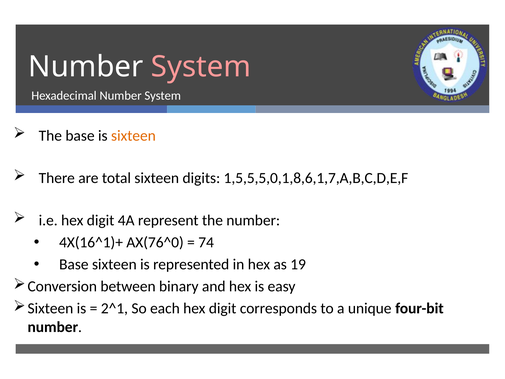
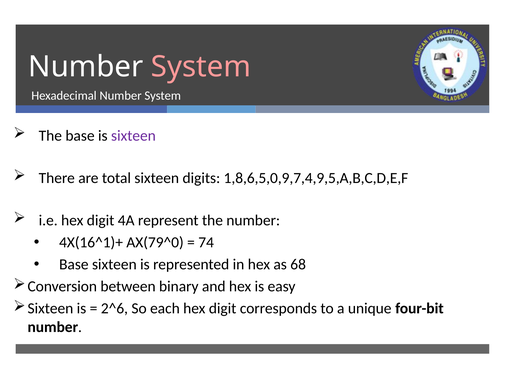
sixteen colour: orange -> purple (133, 136)
1,5,5,5,0,1,8,6,1,7,A,B,C,D,E,F: 1,5,5,5,0,1,8,6,1,7,A,B,C,D,E,F -> 1,8,6,5,0,9,7,4,9,5,A,B,C,D,E,F (316, 178)
AX(76^0: AX(76^0 -> AX(79^0 (155, 242)
19: 19 -> 68 (298, 264)
2^1: 2^1 -> 2^6 (114, 308)
